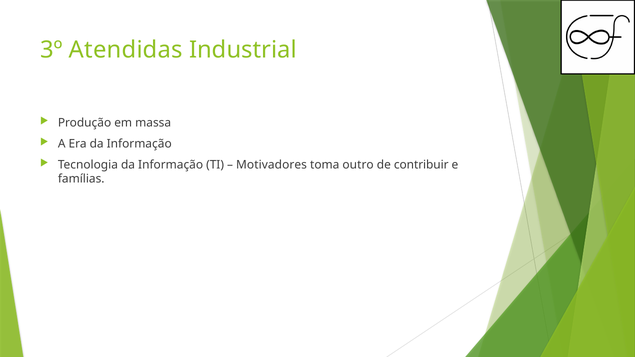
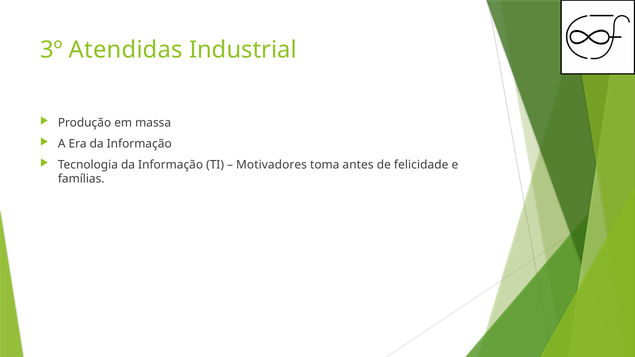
outro: outro -> antes (358, 165)
contribuir: contribuir -> felicidade (421, 165)
